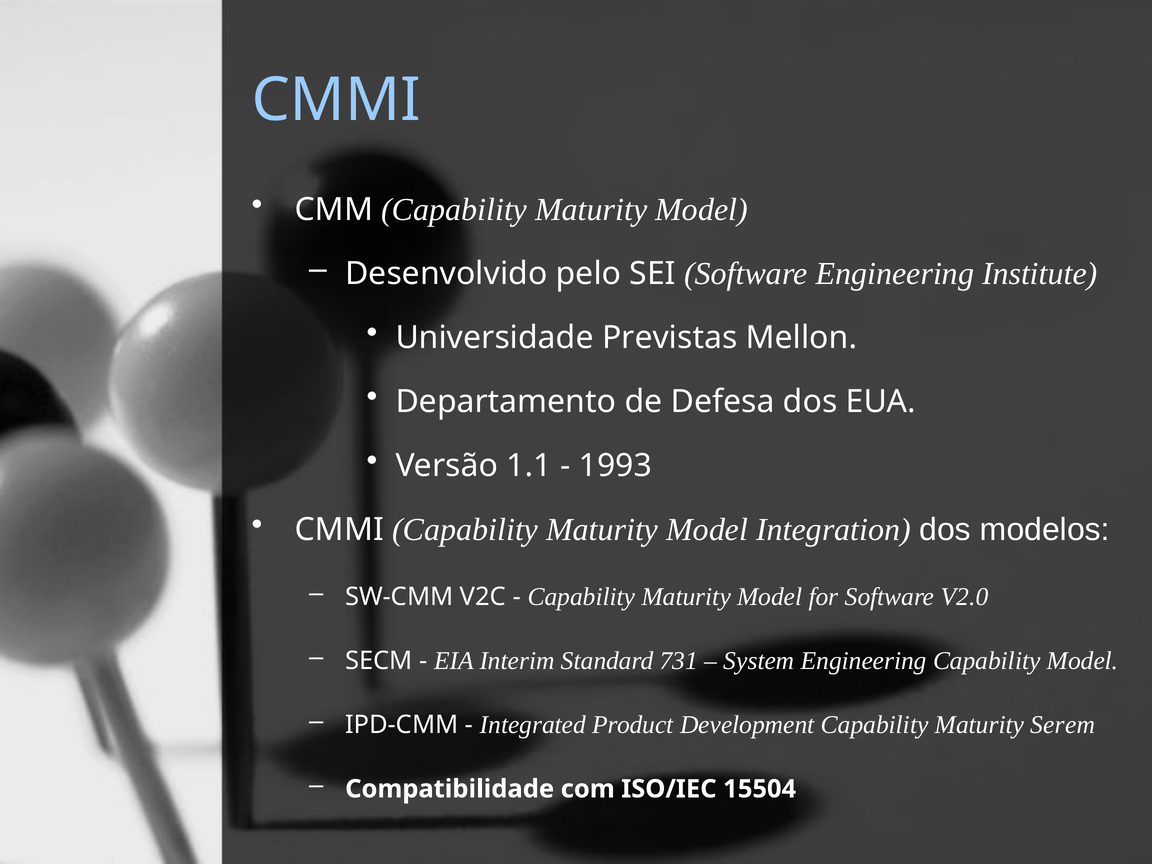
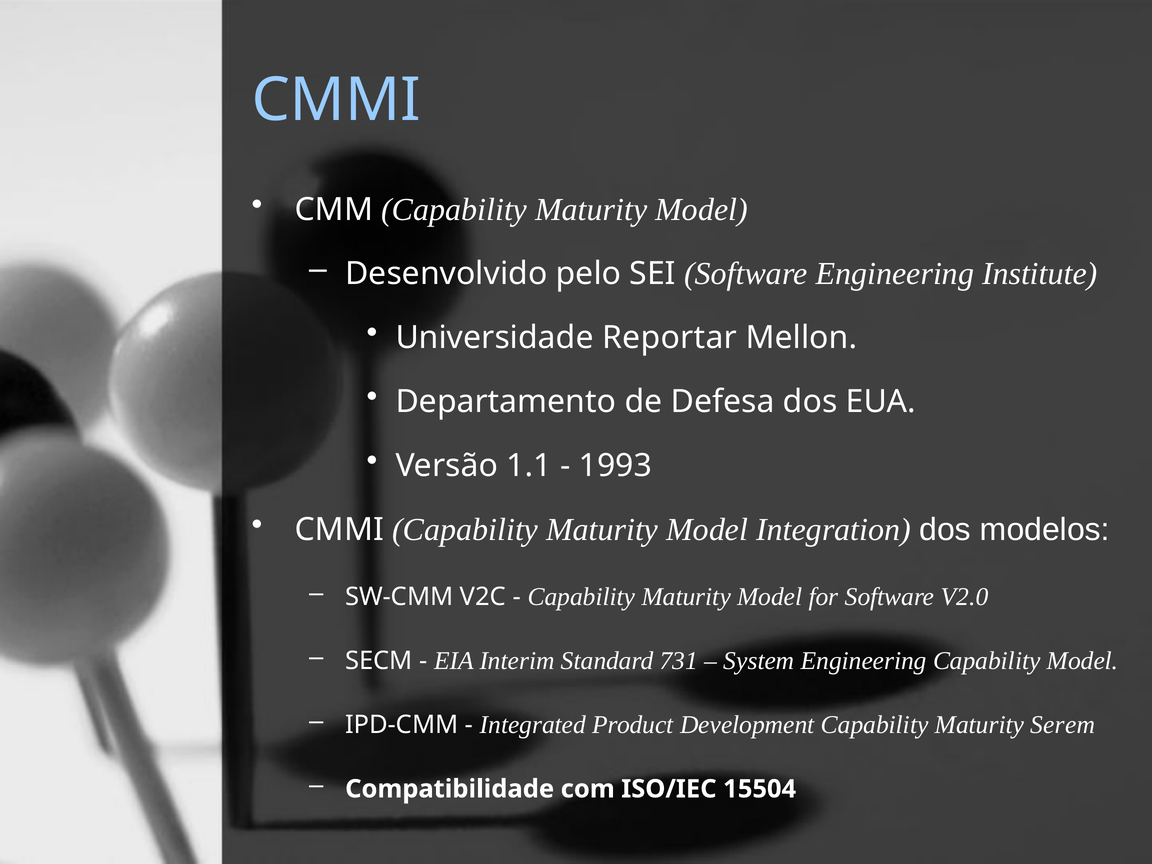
Previstas: Previstas -> Reportar (670, 338)
